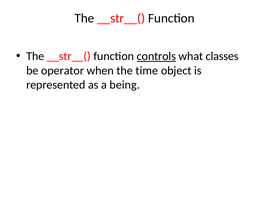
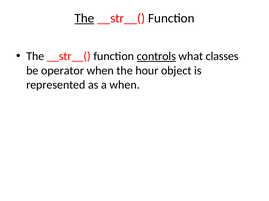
The underline: none -> present (84, 18)
time: time -> hour (147, 71)
a being: being -> when (125, 85)
